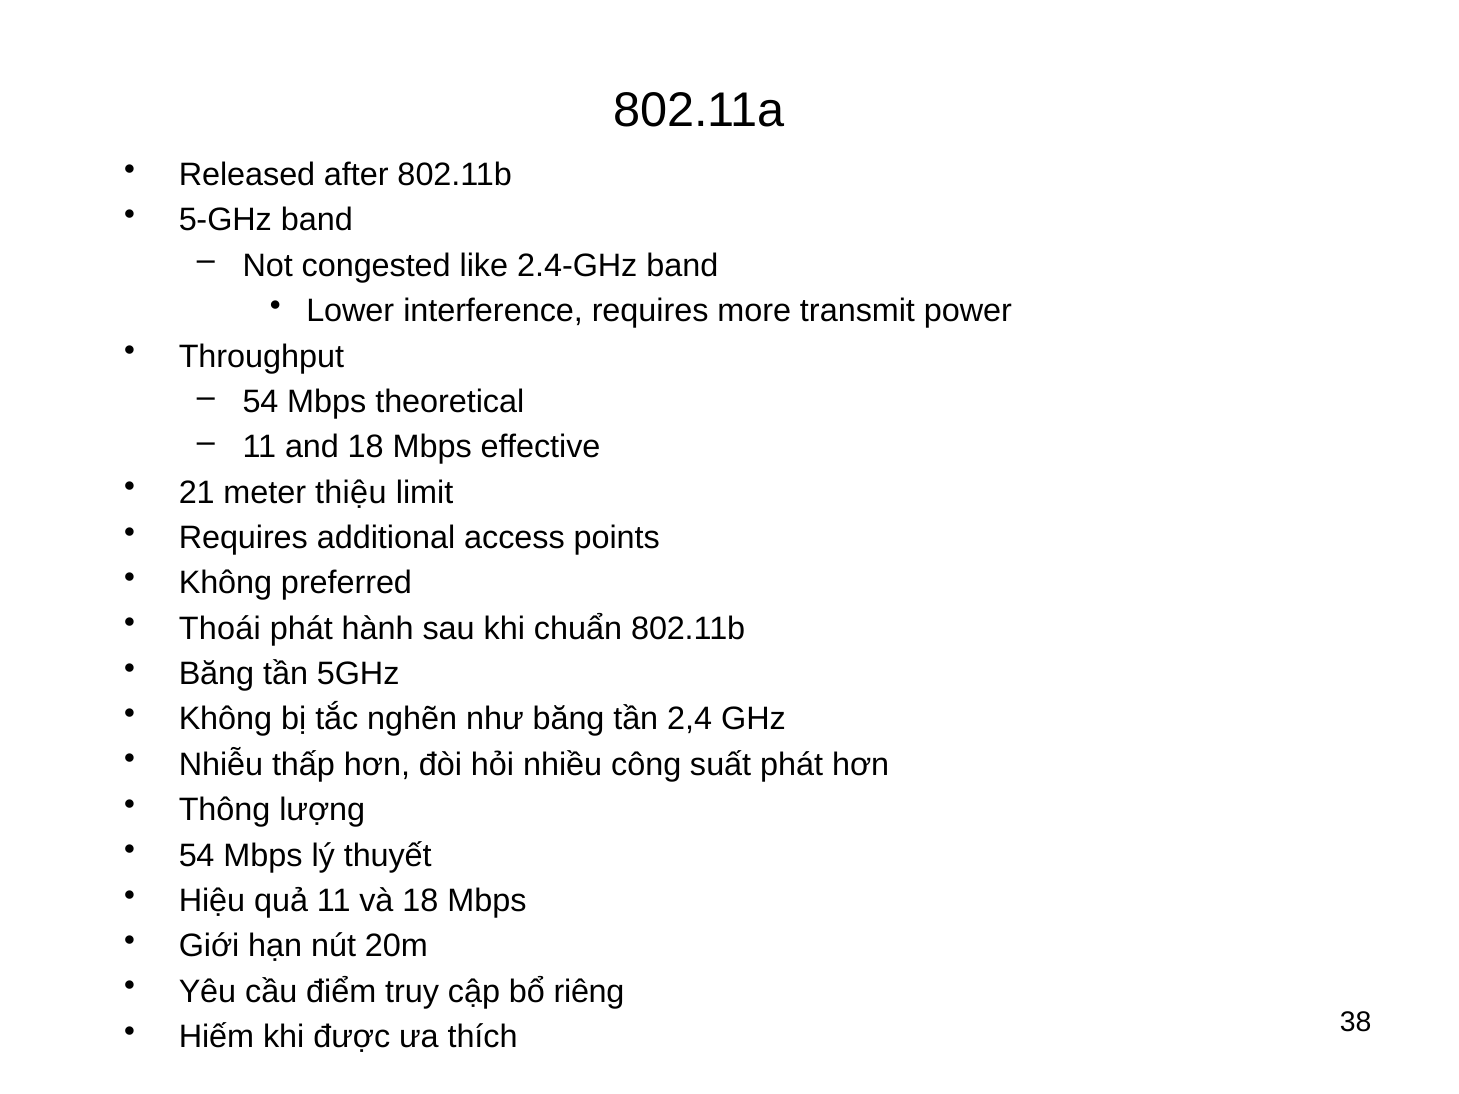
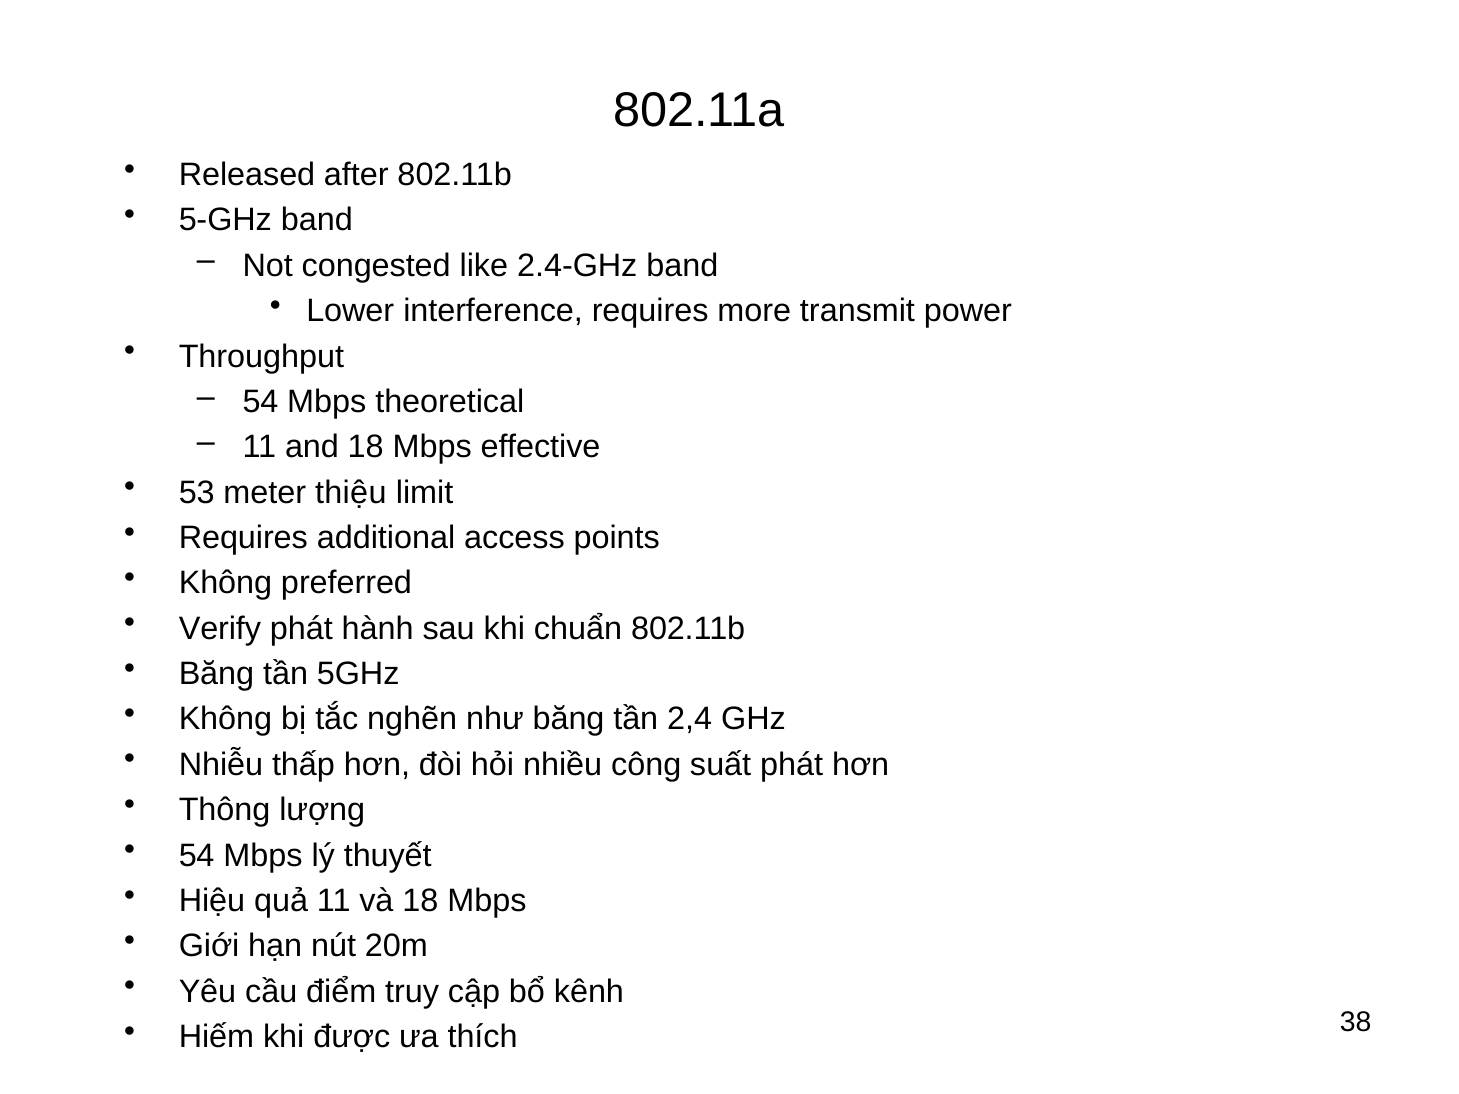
21: 21 -> 53 (197, 493)
Thoái: Thoái -> Verify (220, 629)
riêng: riêng -> kênh (589, 992)
